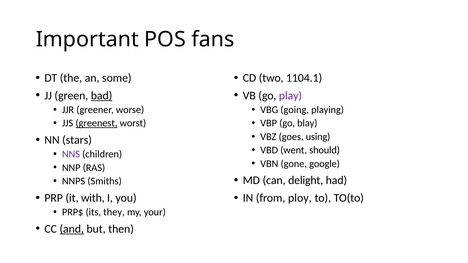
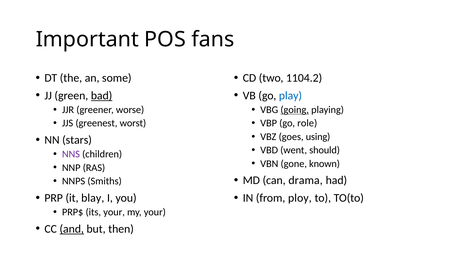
1104.1: 1104.1 -> 1104.2 (304, 78)
play colour: purple -> blue (290, 96)
going underline: none -> present (295, 110)
greenest underline: present -> none (96, 123)
blay: blay -> role (307, 123)
google: google -> known (325, 164)
delight: delight -> drama (306, 181)
with: with -> blay (93, 198)
its they: they -> your (114, 212)
